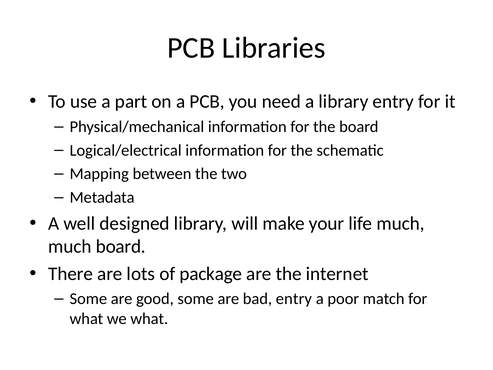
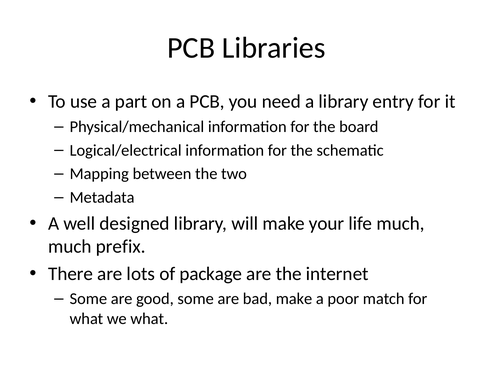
much board: board -> prefix (121, 246)
bad entry: entry -> make (294, 299)
